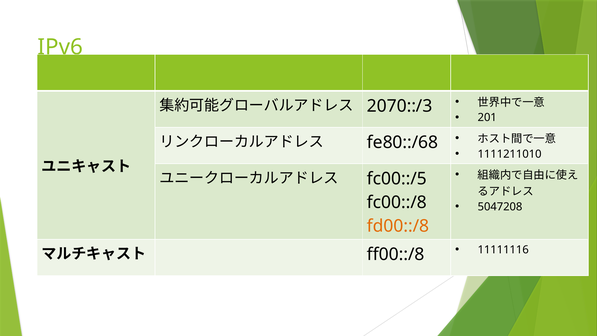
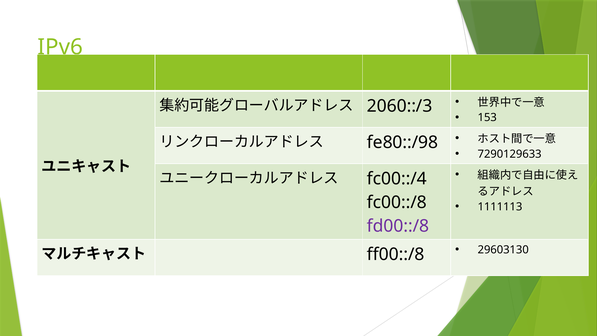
2070::/3: 2070::/3 -> 2060::/3 (400, 106)
201: 201 -> 153 (487, 118)
fe80::/68: fe80::/68 -> fe80::/98 (403, 142)
1111211010: 1111211010 -> 7290129633 (510, 154)
fc00::/5: fc00::/5 -> fc00::/4 (397, 179)
5047208: 5047208 -> 1111113 (500, 207)
fd00::/8 colour: orange -> purple (398, 226)
11111116: 11111116 -> 29603130 (503, 250)
